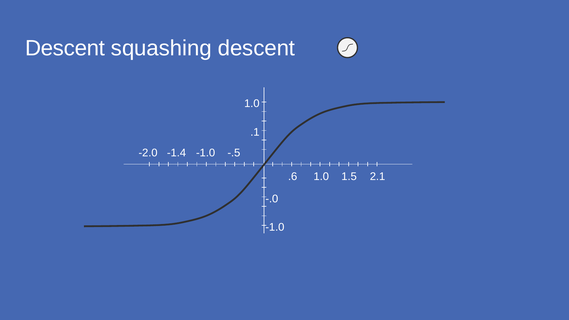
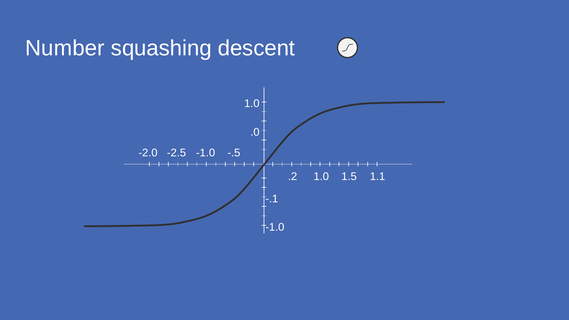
Descent: Descent -> Number (65, 48)
.1: .1 -> .0 (255, 132)
-1.4: -1.4 -> -2.5 (177, 153)
.6: .6 -> .2 (293, 177)
2.1: 2.1 -> 1.1 (378, 177)
-.0: -.0 -> -.1 (272, 199)
